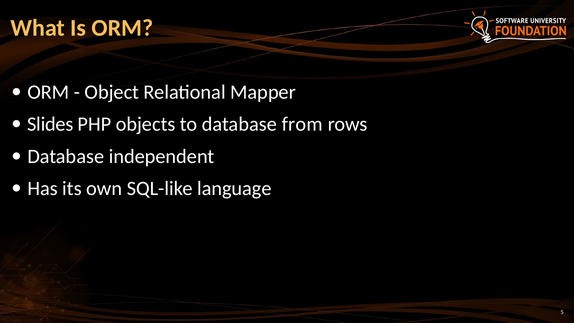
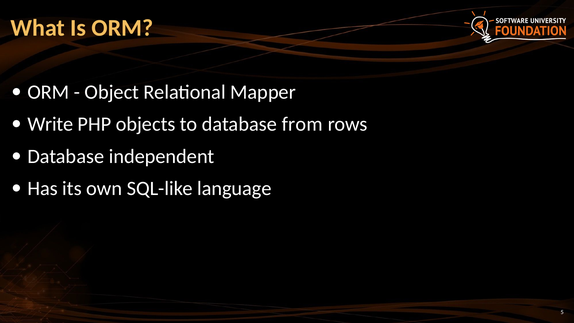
Slides: Slides -> Write (50, 124)
